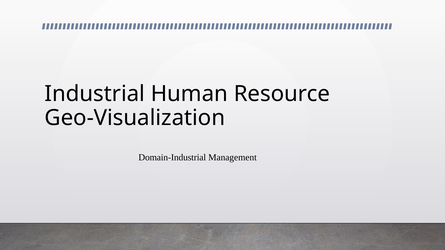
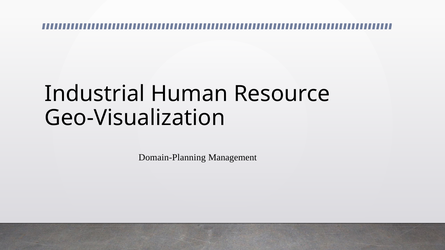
Domain-Industrial: Domain-Industrial -> Domain-Planning (172, 158)
